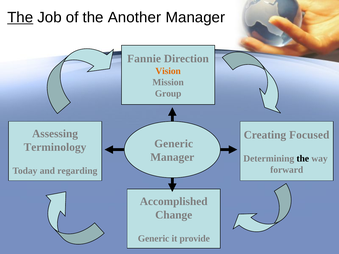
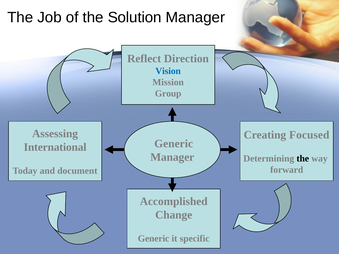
The underline: present -> none (20, 17)
Another: Another -> Solution (135, 17)
Fannie: Fannie -> Reflect (144, 59)
Vision colour: orange -> blue (168, 71)
Terminology: Terminology -> International (55, 147)
regarding: regarding -> document (77, 171)
provide: provide -> specific (195, 239)
